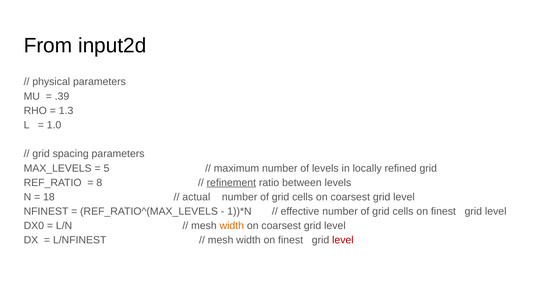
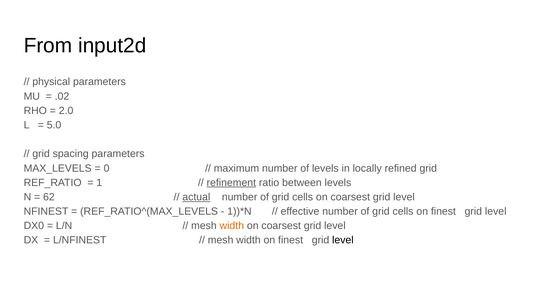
.39: .39 -> .02 (62, 96)
1.3: 1.3 -> 2.0 (66, 111)
1.0: 1.0 -> 5.0 (54, 125)
5: 5 -> 0 (106, 168)
8: 8 -> 1 (99, 183)
18: 18 -> 62 (49, 197)
actual underline: none -> present (196, 197)
level colour: red -> black (343, 240)
